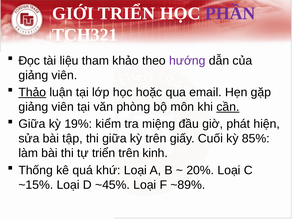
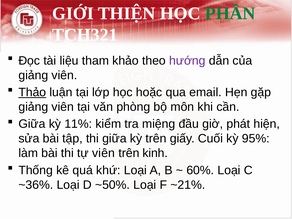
GIỚI TRIỂN: TRIỂN -> THIỆN (127, 14)
PHẦN colour: purple -> green (230, 14)
cần underline: present -> none (228, 107)
19%: 19% -> 11% (78, 124)
85%: 85% -> 95% (256, 139)
tự triển: triển -> viên (104, 153)
20%: 20% -> 60% (200, 170)
~15%: ~15% -> ~36% (36, 185)
~45%: ~45% -> ~50% (113, 185)
~89%: ~89% -> ~21% (188, 185)
